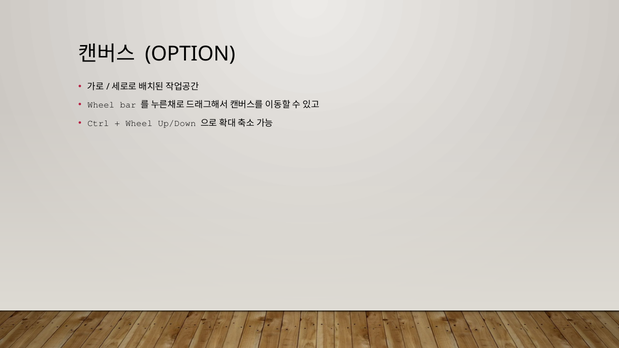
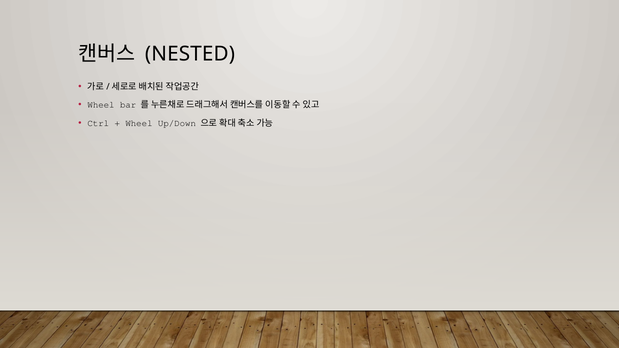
OPTION: OPTION -> NESTED (190, 54)
